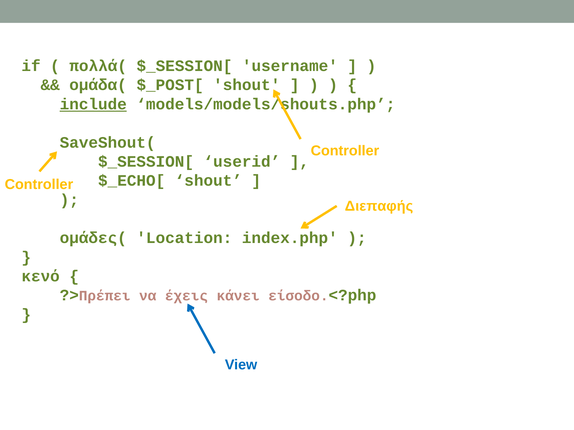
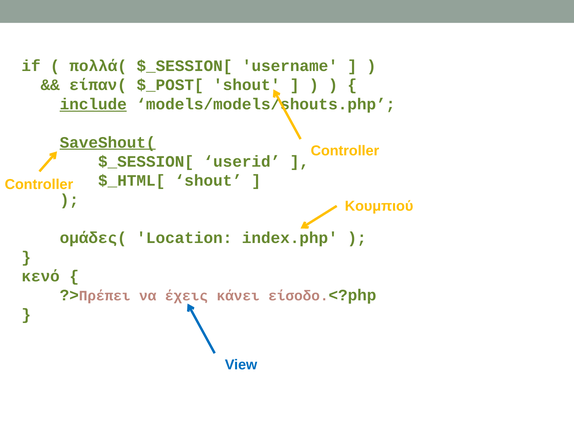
ομάδα(: ομάδα( -> είπαν( (98, 85)
SaveShout( underline: none -> present (108, 143)
$_ECHO[: $_ECHO[ -> $_HTML[ (132, 181)
Διεπαφής: Διεπαφής -> Κουμπιού (379, 206)
